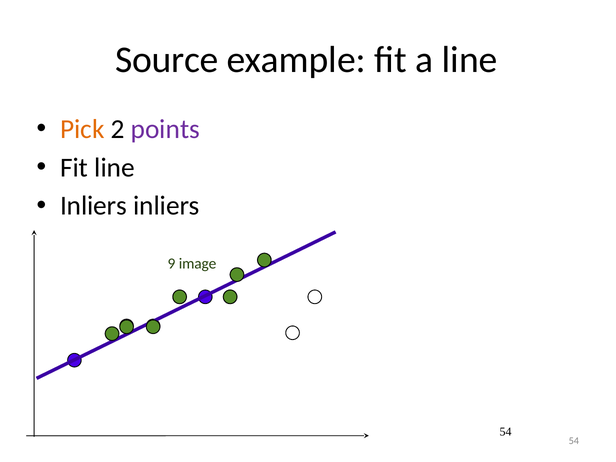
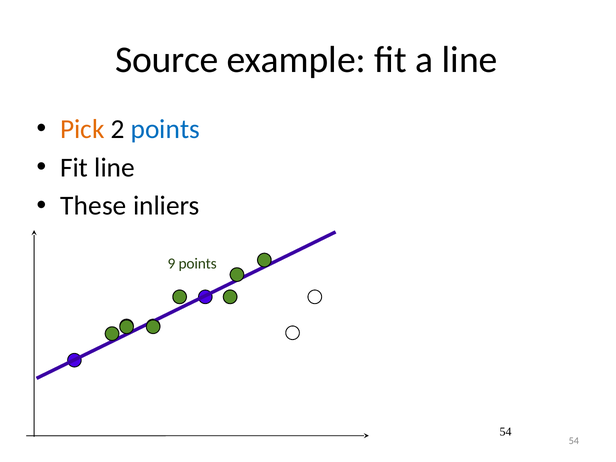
points colour: purple -> blue (165, 129)
Inliers: Inliers -> These (93, 206)
9 image: image -> points (198, 264)
